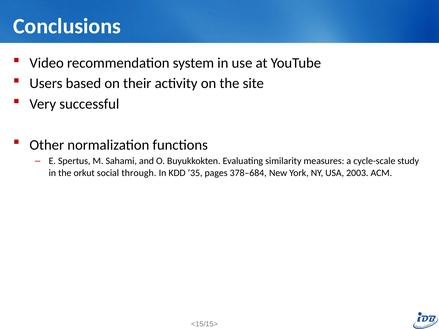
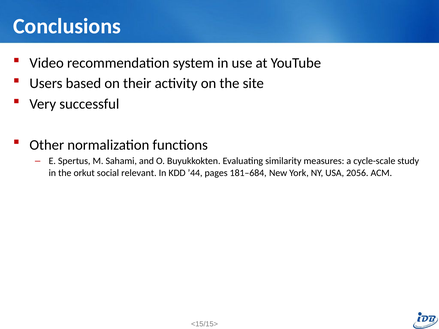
through: through -> relevant (139, 173)
’35: ’35 -> ’44 (195, 173)
378–684: 378–684 -> 181–684 (248, 173)
2003: 2003 -> 2056 (357, 173)
